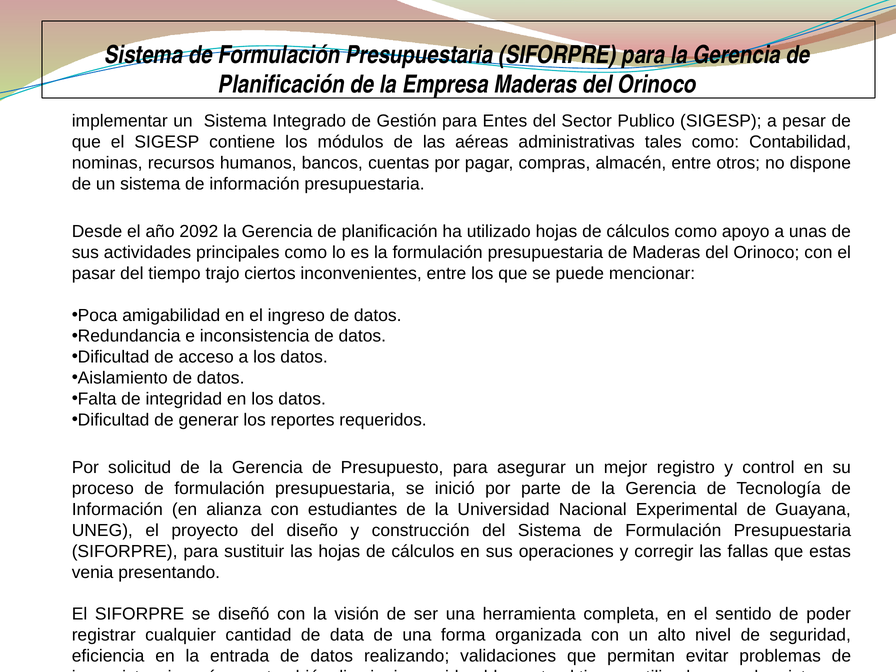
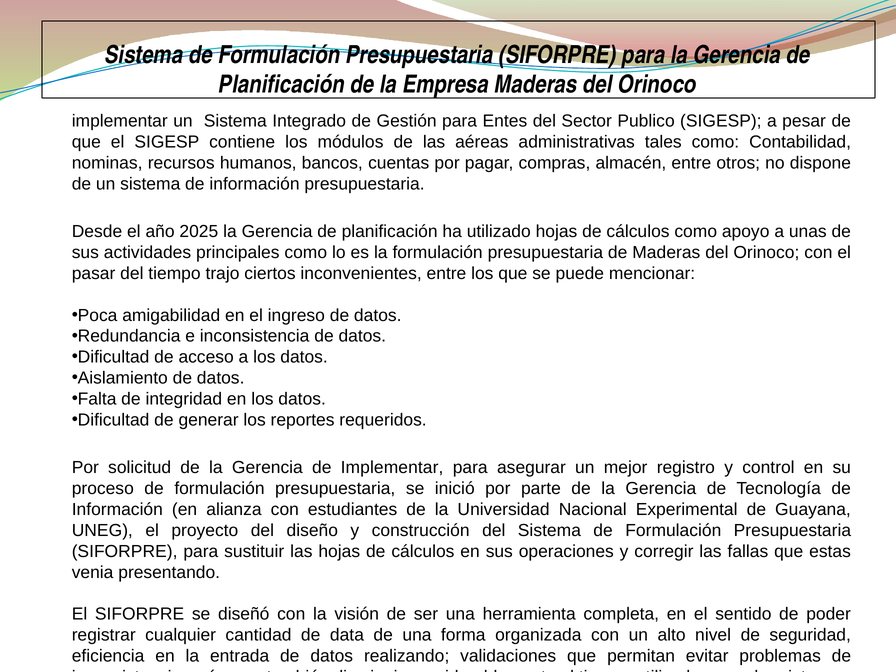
2092: 2092 -> 2025 (199, 232)
de Presupuesto: Presupuesto -> Implementar (392, 468)
